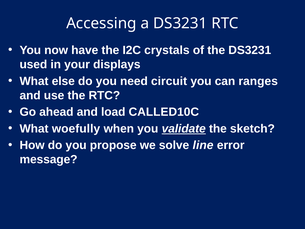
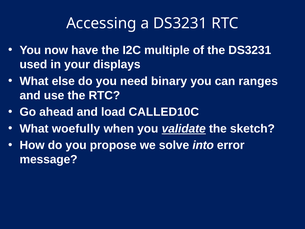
crystals: crystals -> multiple (167, 50)
circuit: circuit -> binary (169, 81)
line: line -> into (203, 145)
